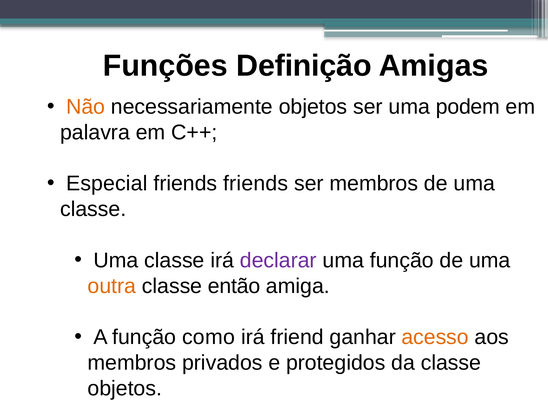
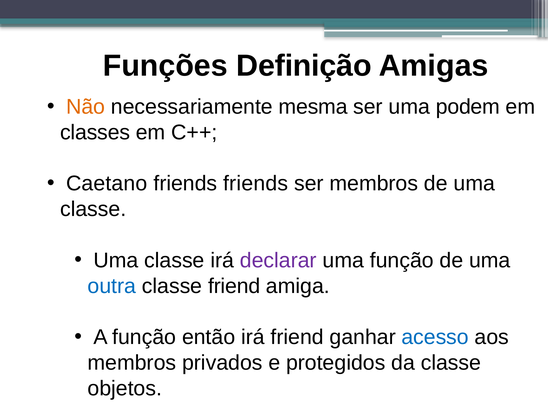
necessariamente objetos: objetos -> mesma (313, 107)
palavra: palavra -> classes (95, 132)
Especial: Especial -> Caetano (107, 184)
outra colour: orange -> blue (112, 286)
classe então: então -> friend (234, 286)
como: como -> então (209, 337)
acesso colour: orange -> blue (435, 337)
